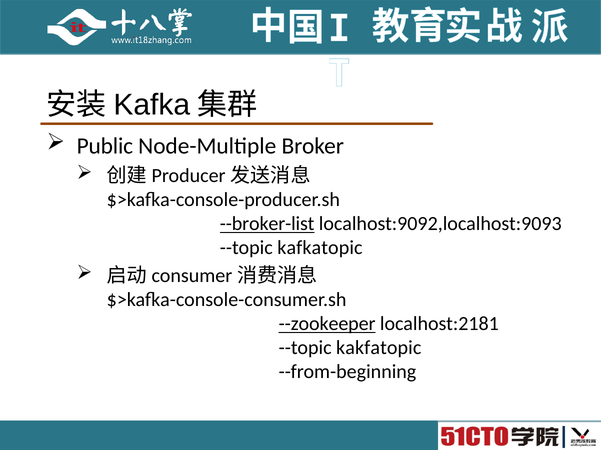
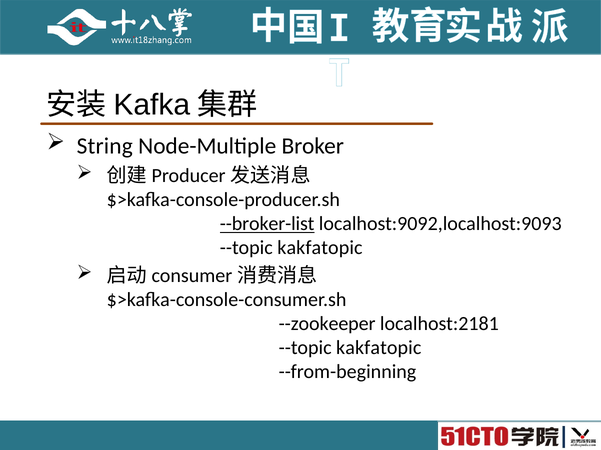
Public: Public -> String (105, 146)
kafkatopic: kafkatopic -> kakfatopic (320, 248)
--zookeeper underline: present -> none (327, 324)
